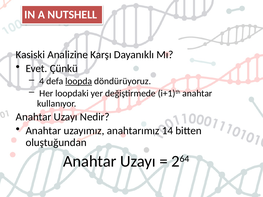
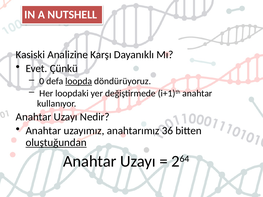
4: 4 -> 0 (42, 81)
14: 14 -> 36 (167, 131)
oluştuğundan underline: none -> present (56, 143)
